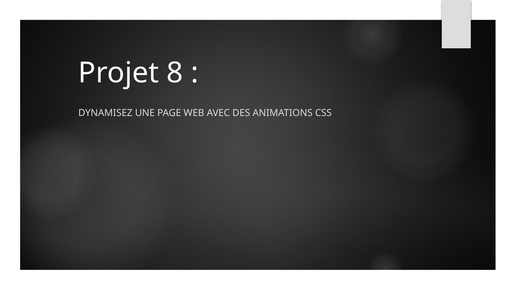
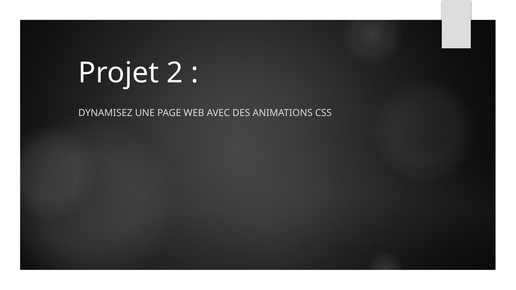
8: 8 -> 2 (175, 73)
